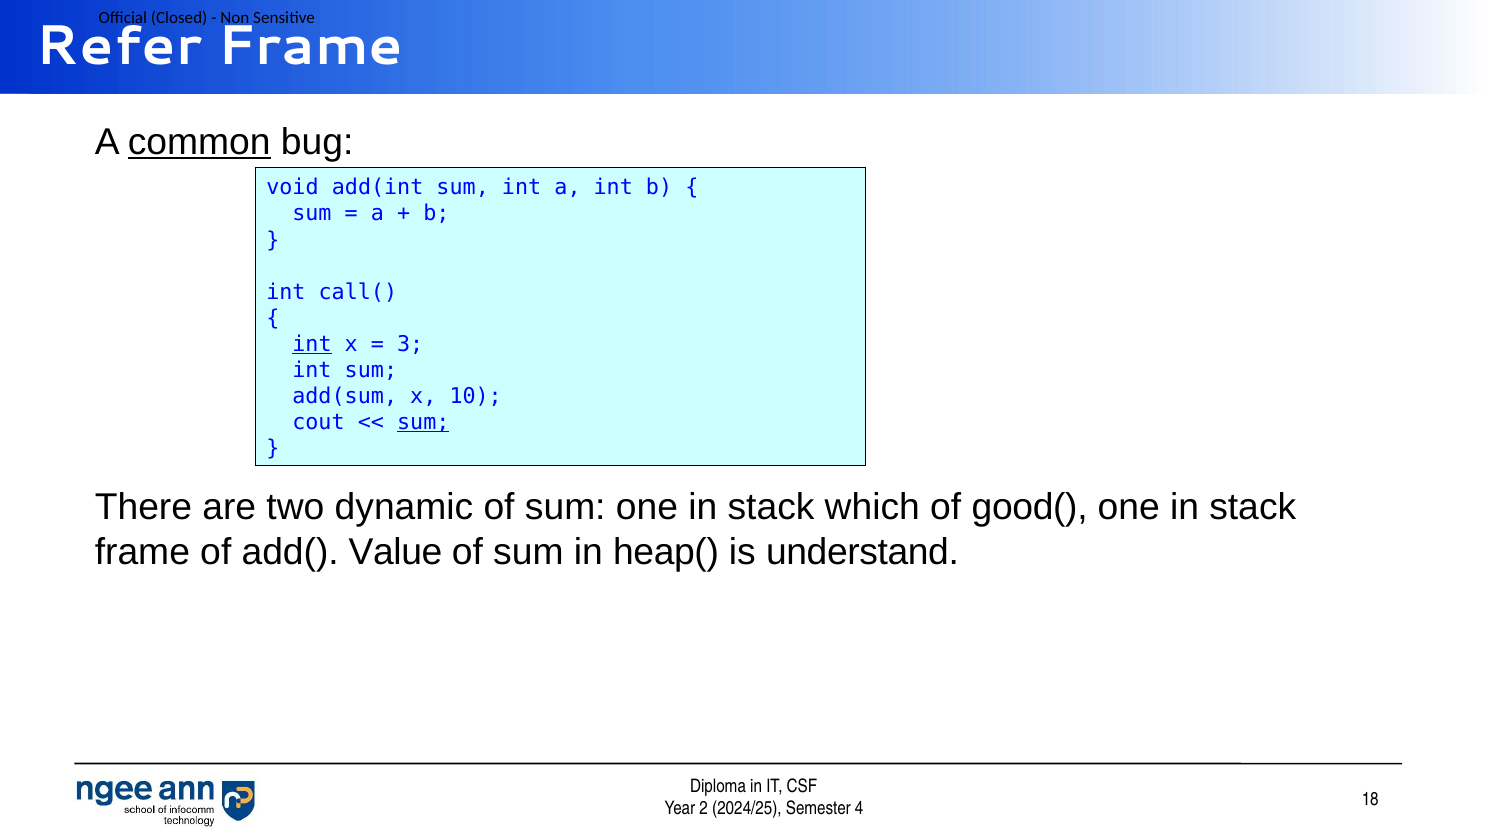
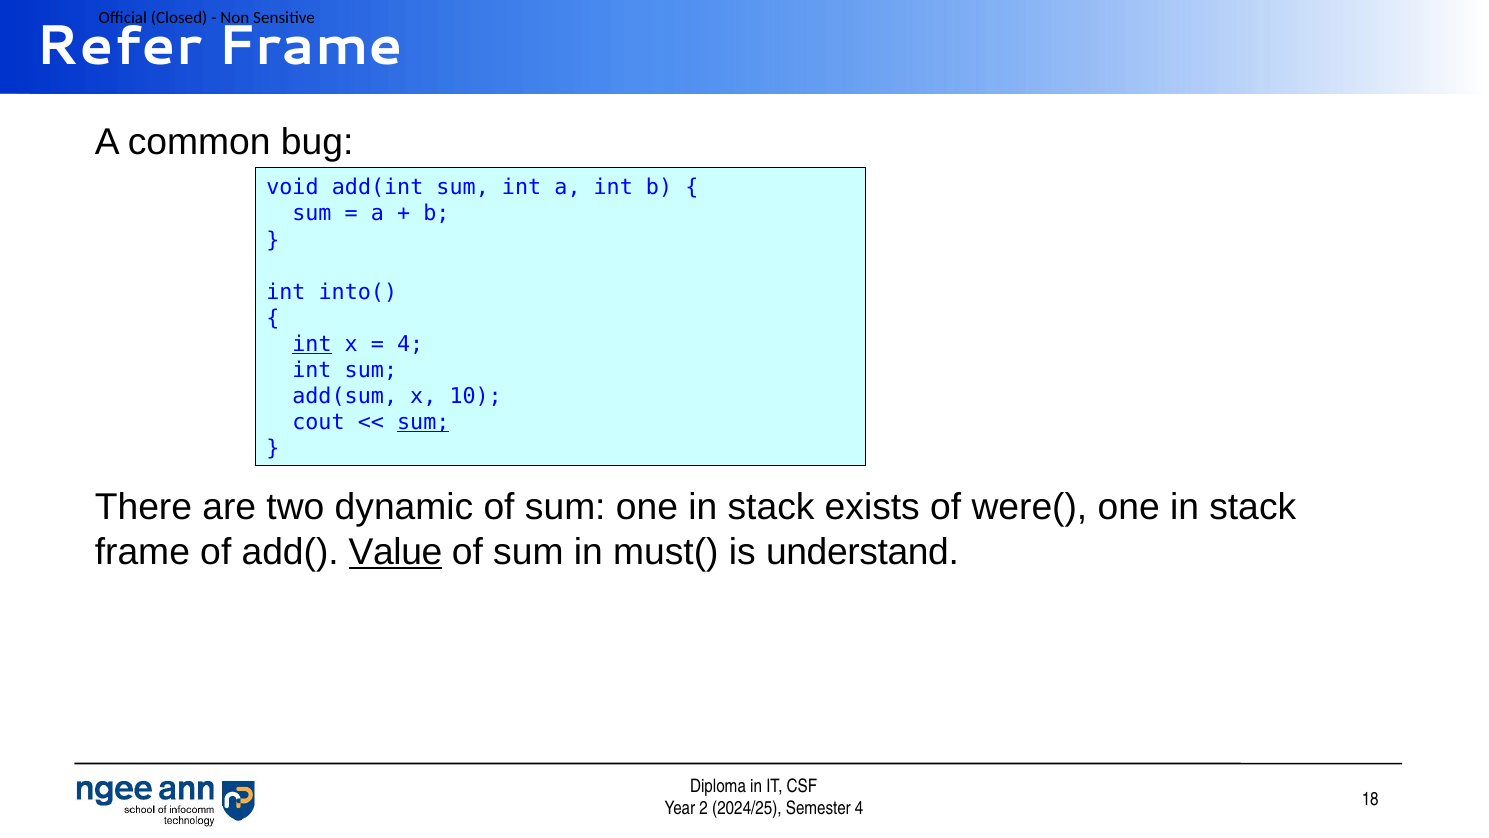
common underline: present -> none (199, 142)
call(: call( -> into( (358, 292)
3: 3 -> 4 (410, 344)
which: which -> exists (872, 507)
good(: good( -> were( (1029, 507)
Value underline: none -> present (395, 552)
heap(: heap( -> must( (666, 552)
